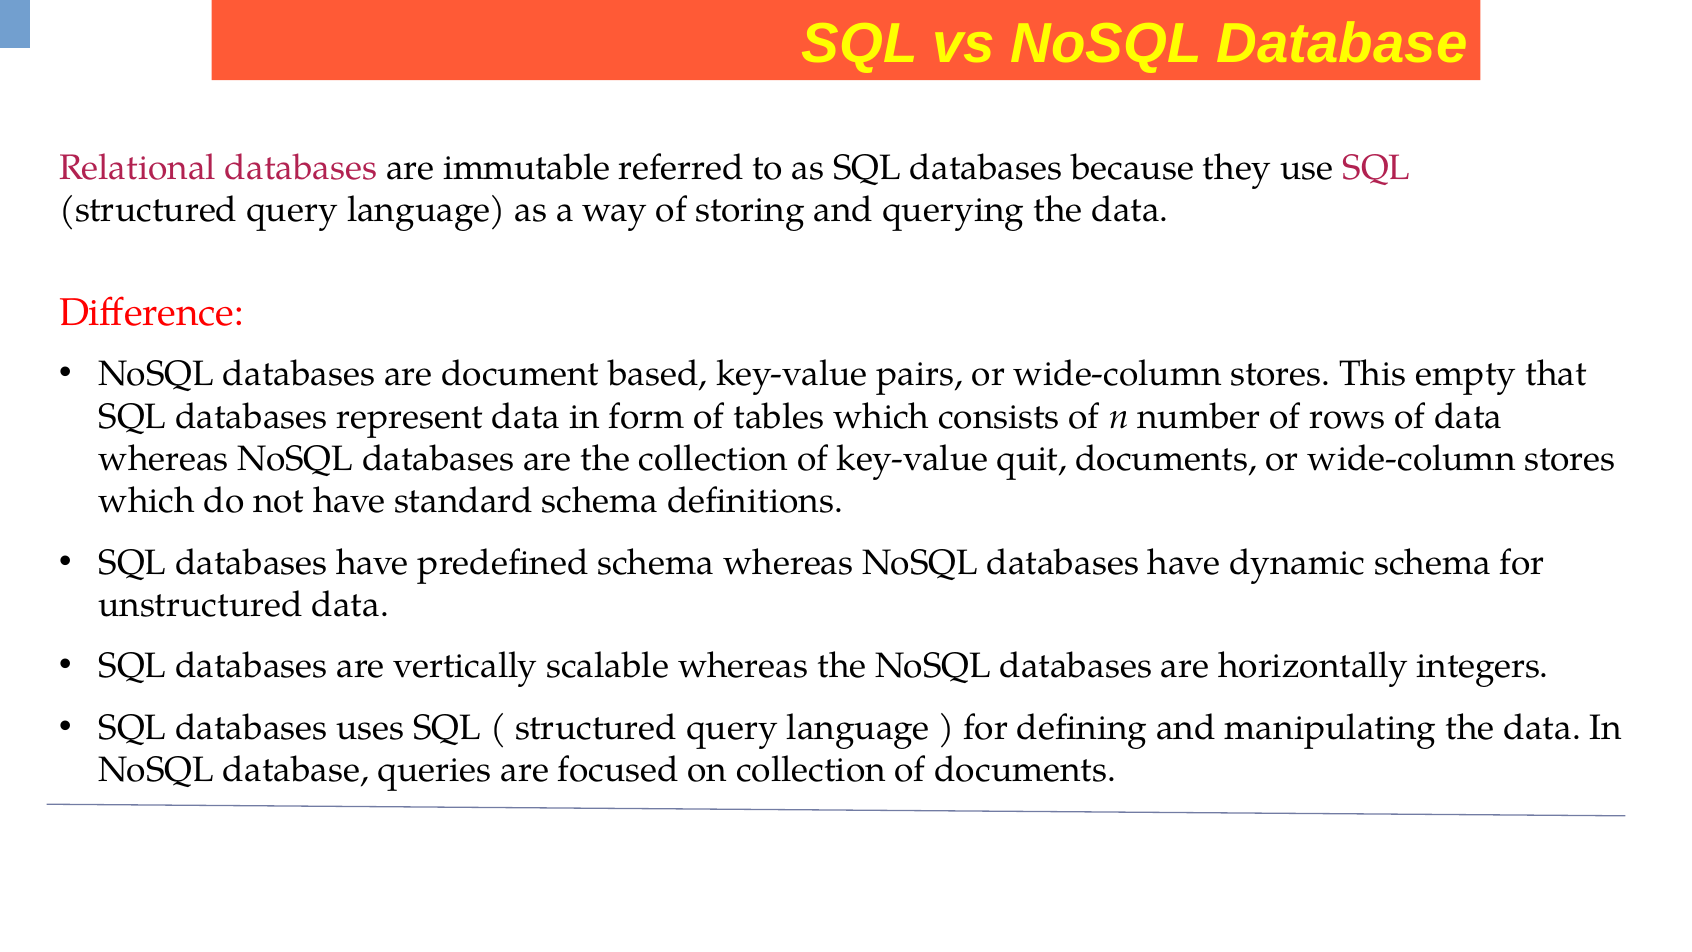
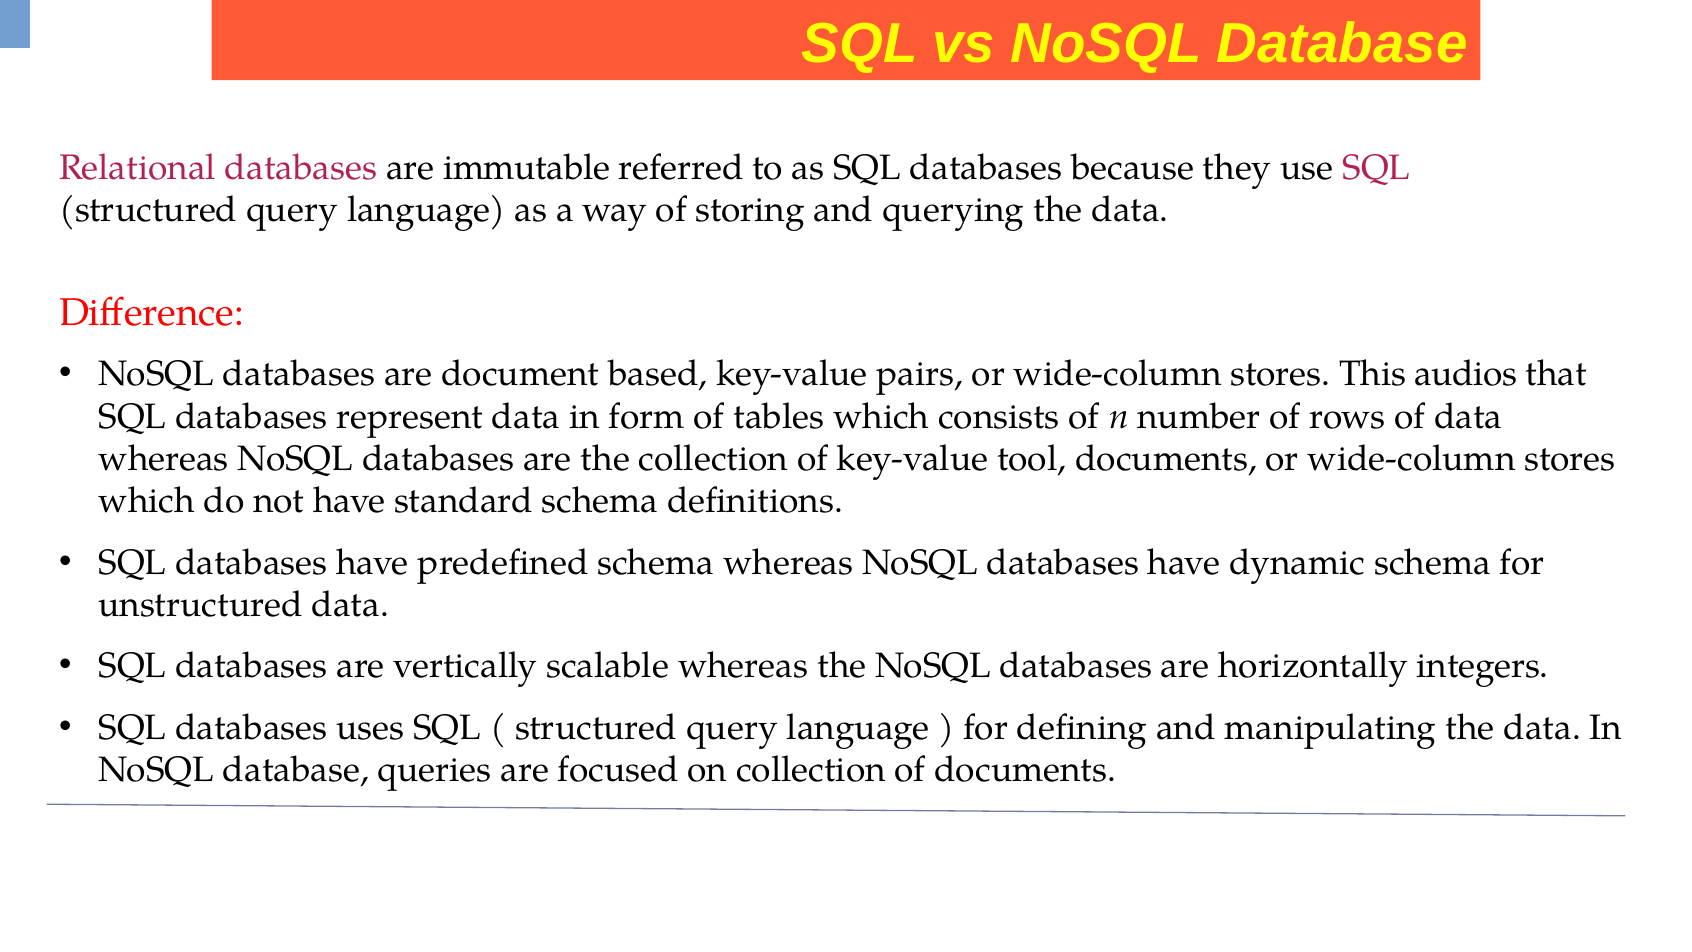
empty: empty -> audios (1466, 374)
quit: quit -> tool (1032, 459)
